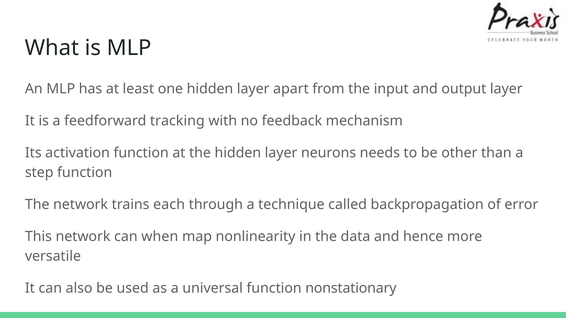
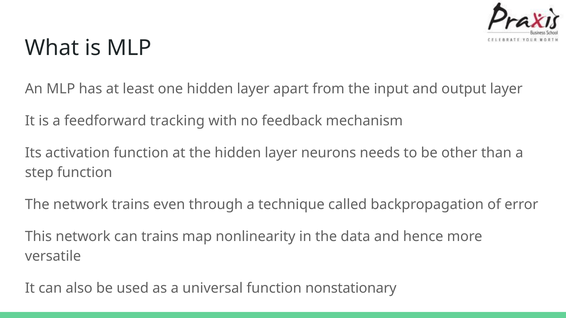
each: each -> even (169, 205)
can when: when -> trains (160, 237)
